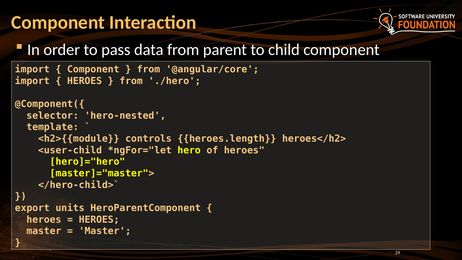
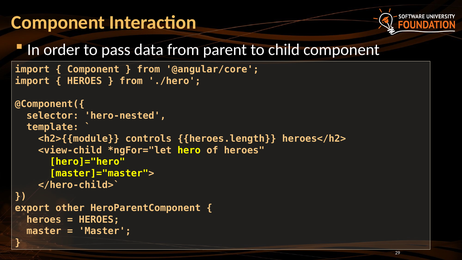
<user-child: <user-child -> <view-child (70, 150)
units: units -> other (70, 208)
